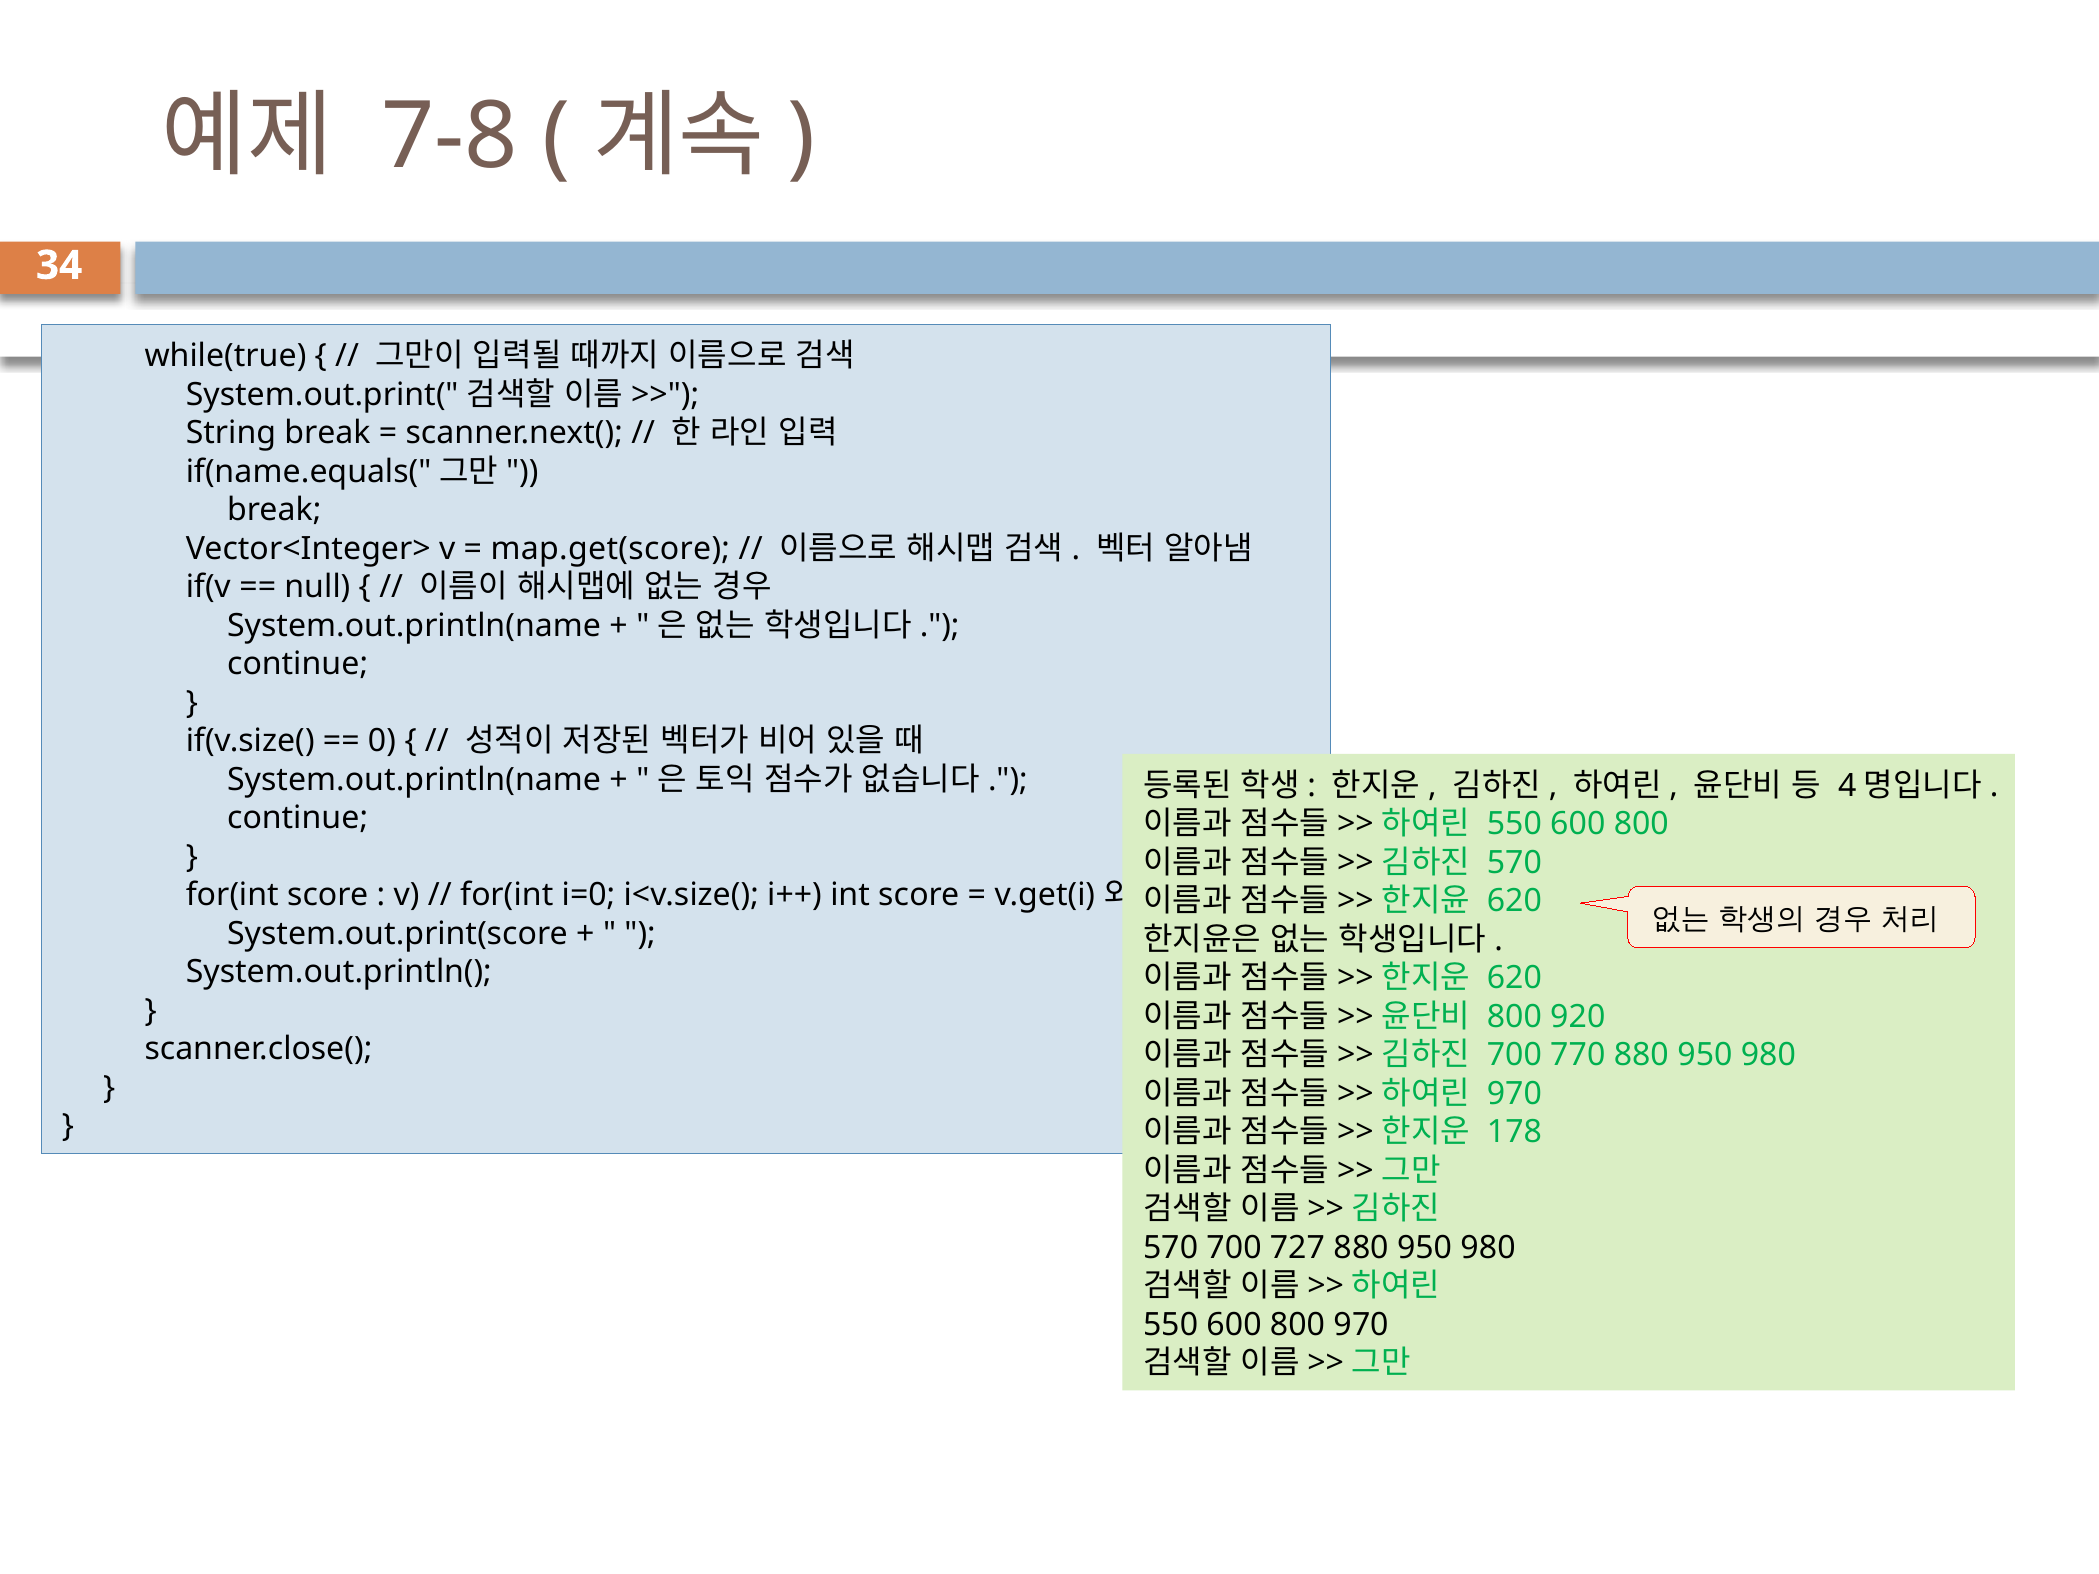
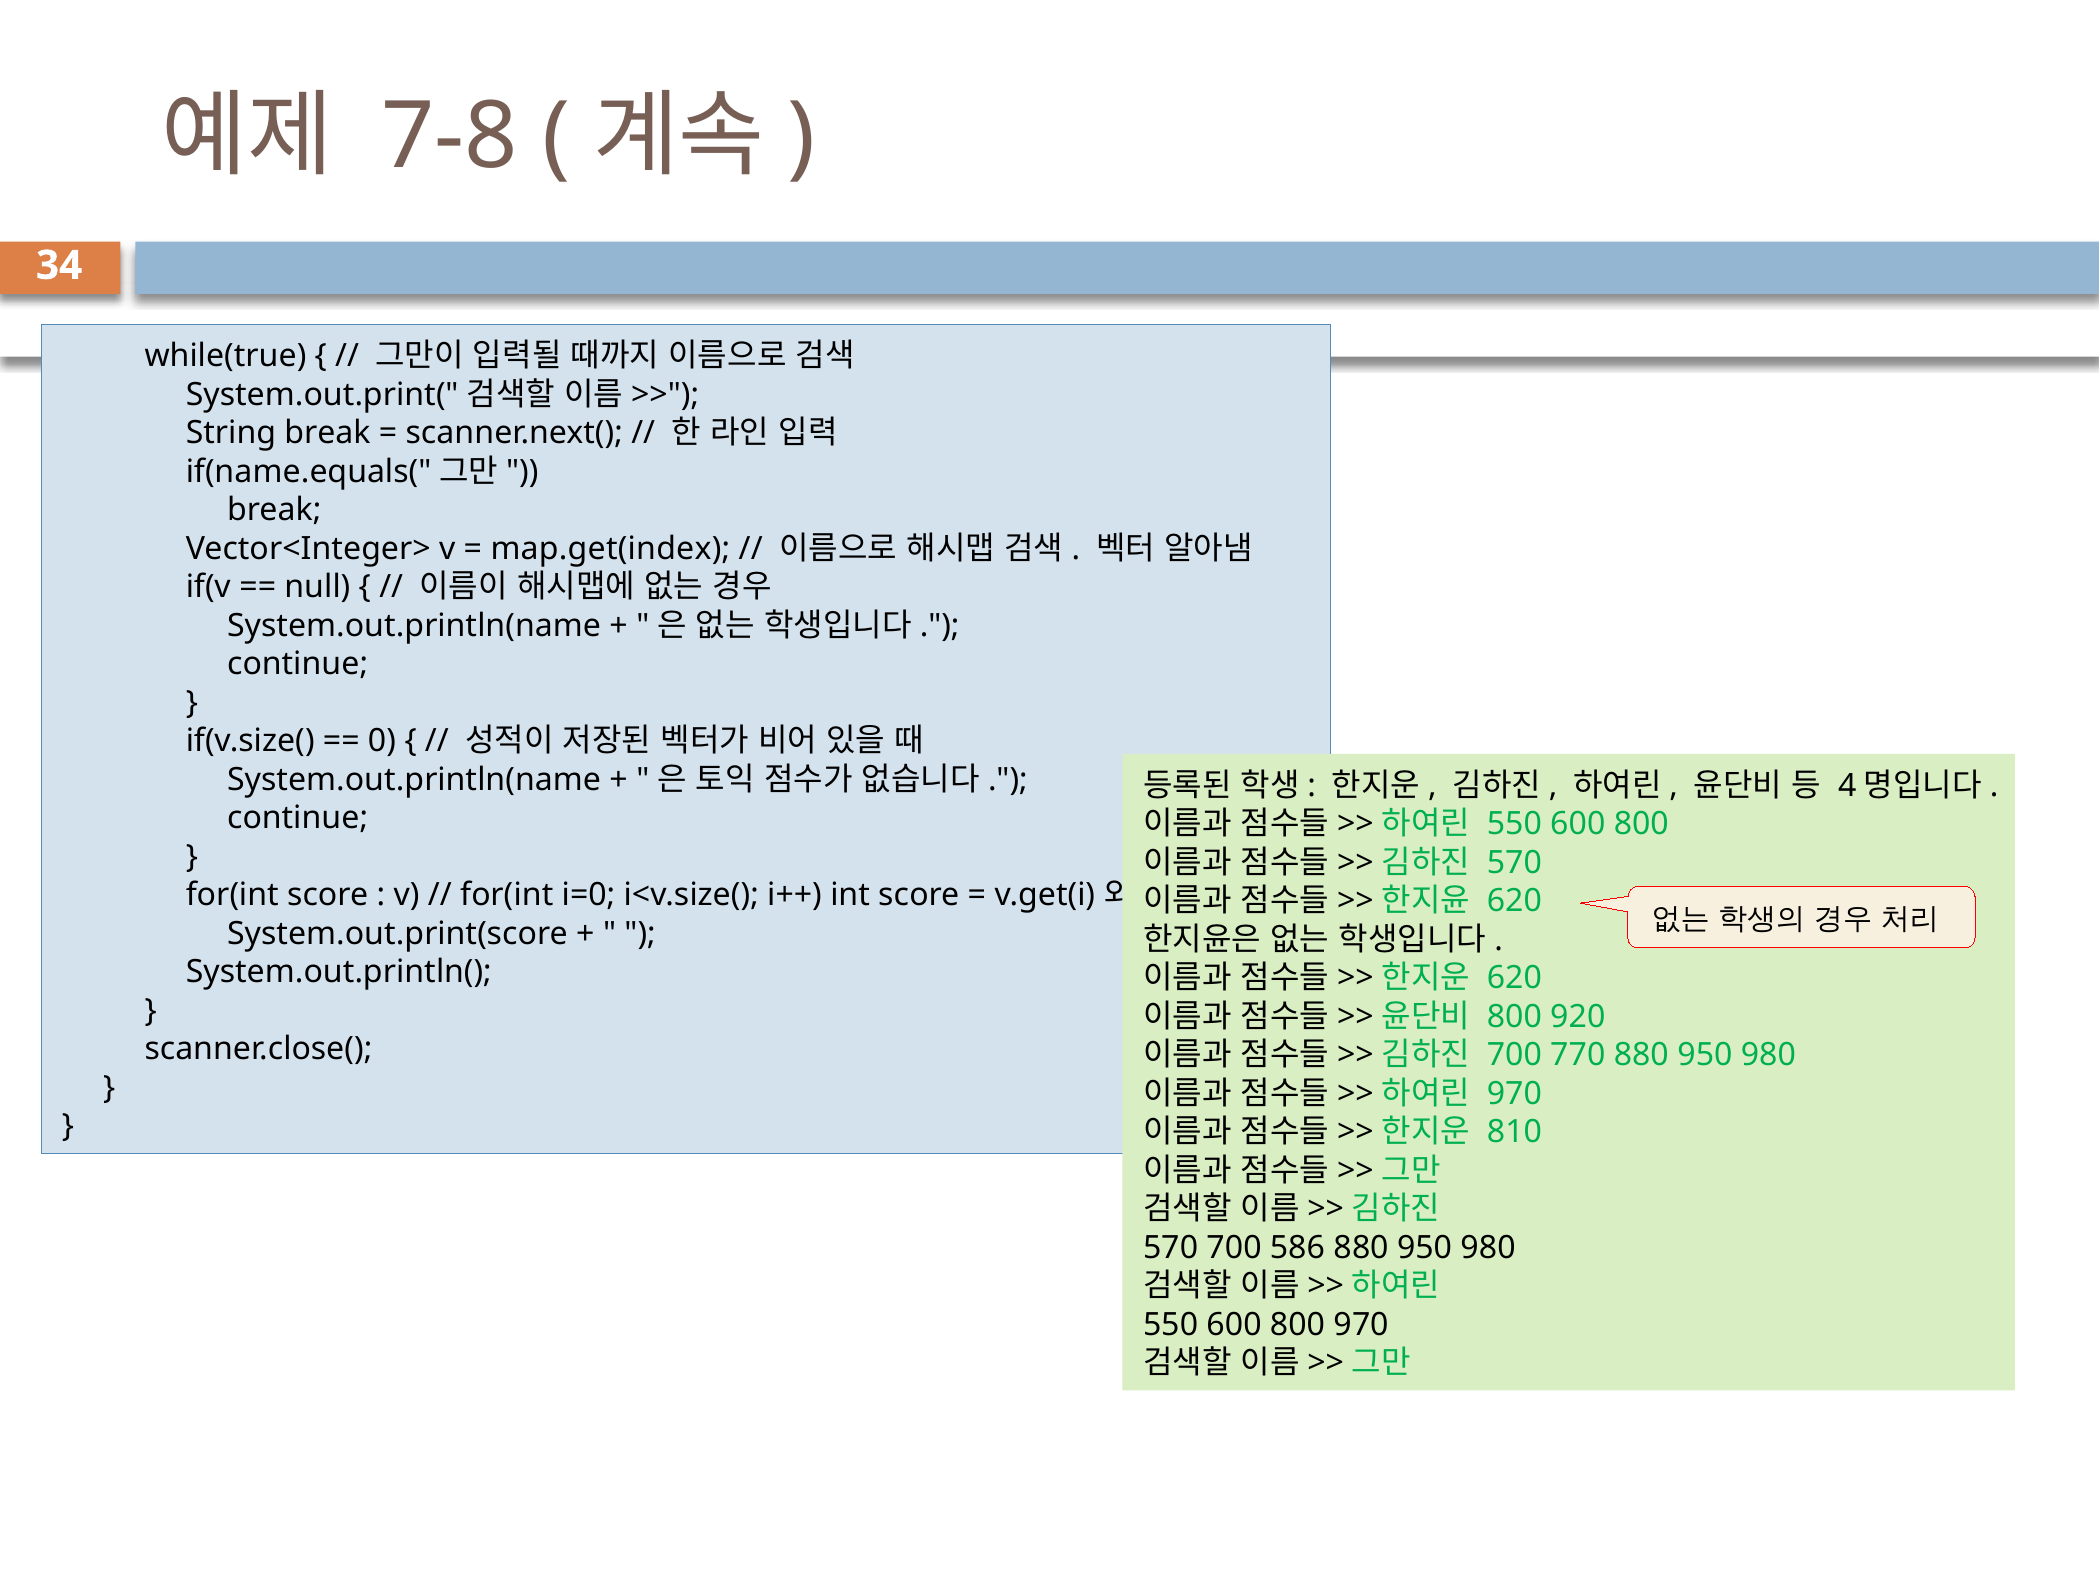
map.get(score: map.get(score -> map.get(index (610, 549)
178: 178 -> 810 (1514, 1132)
727: 727 -> 586 (1297, 1248)
